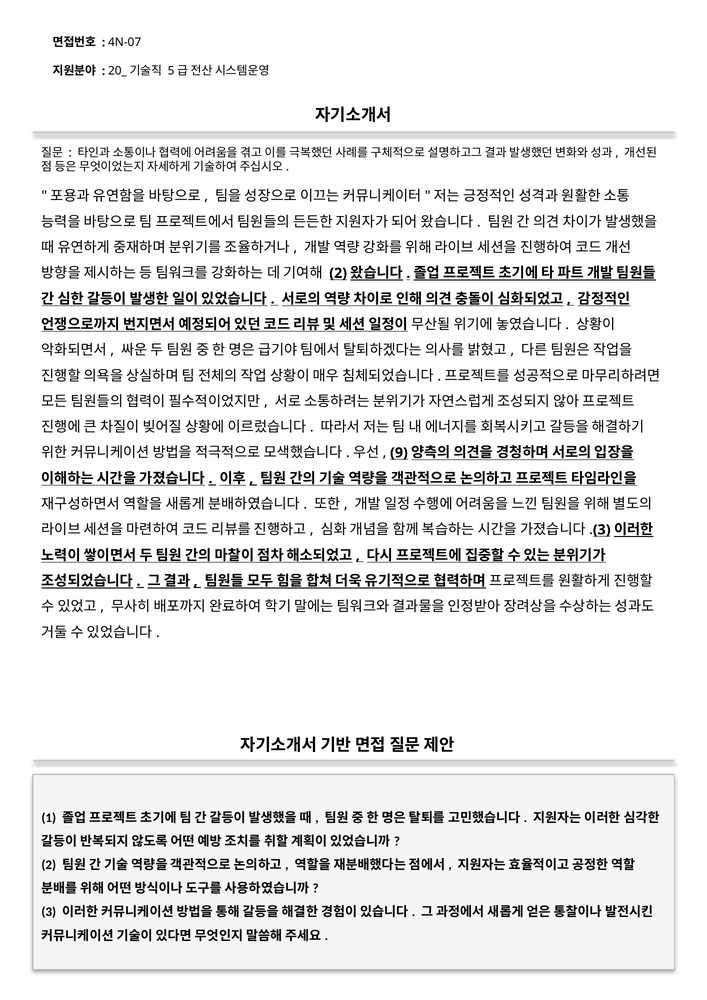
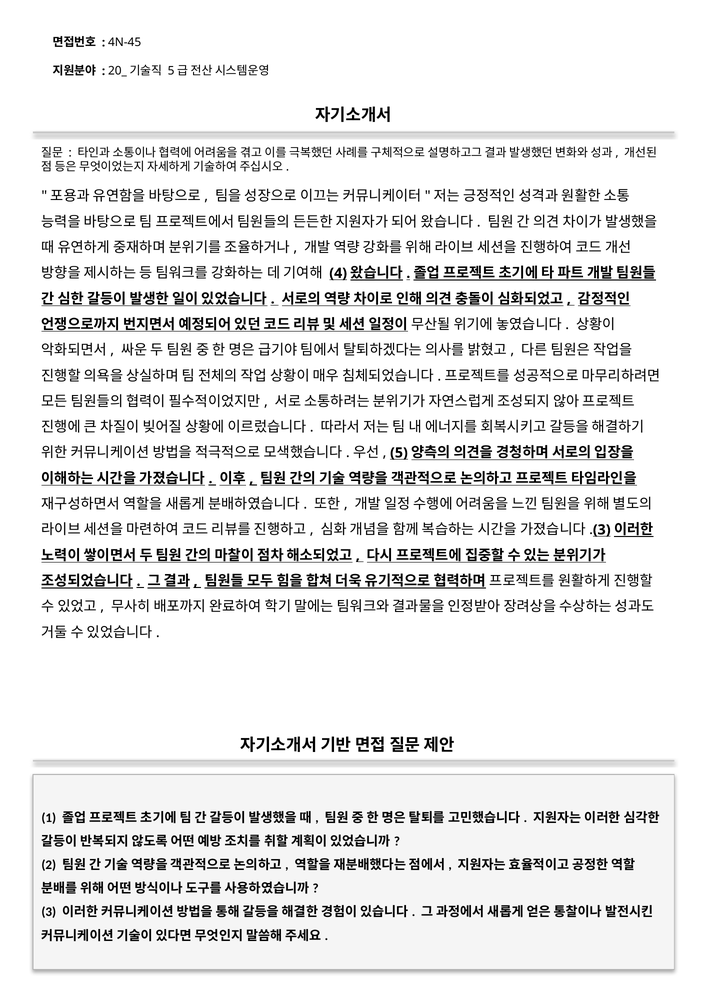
4N-07: 4N-07 -> 4N-45 (125, 43)
2: 2 -> 4 (338, 273)
9: 9 -> 5 (399, 453)
